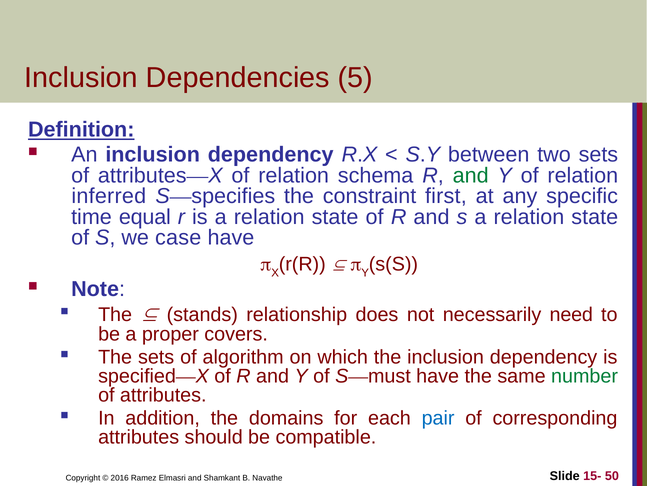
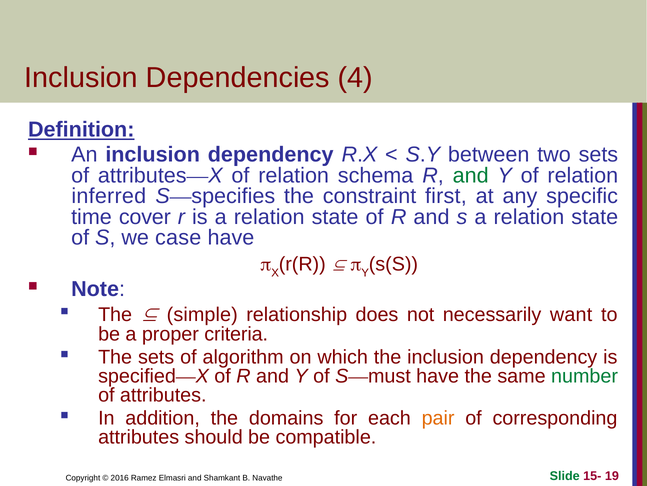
5: 5 -> 4 (355, 78)
equal: equal -> cover (145, 217)
stands: stands -> simple (202, 314)
need: need -> want (571, 314)
covers: covers -> criteria (236, 334)
pair colour: blue -> orange (438, 417)
Slide colour: black -> green (565, 475)
50: 50 -> 19 (612, 475)
